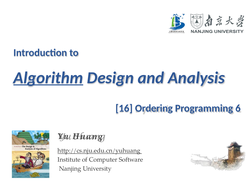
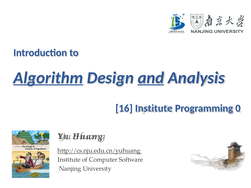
and underline: none -> present (151, 78)
16 Ordering: Ordering -> Institute (154, 108)
6: 6 -> 0 (238, 108)
